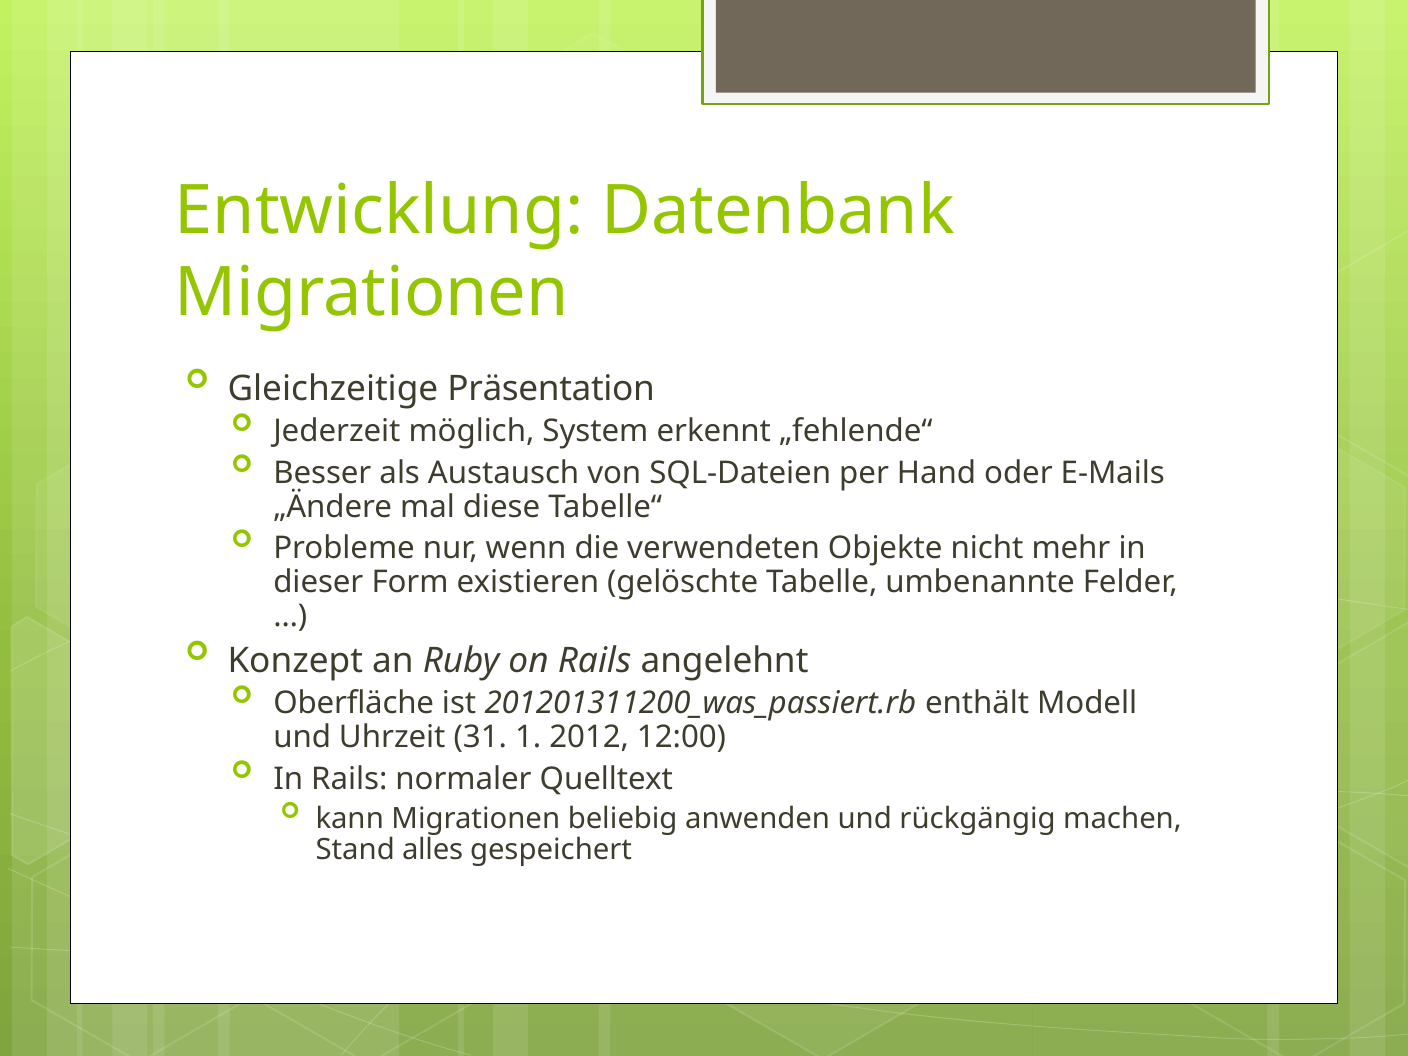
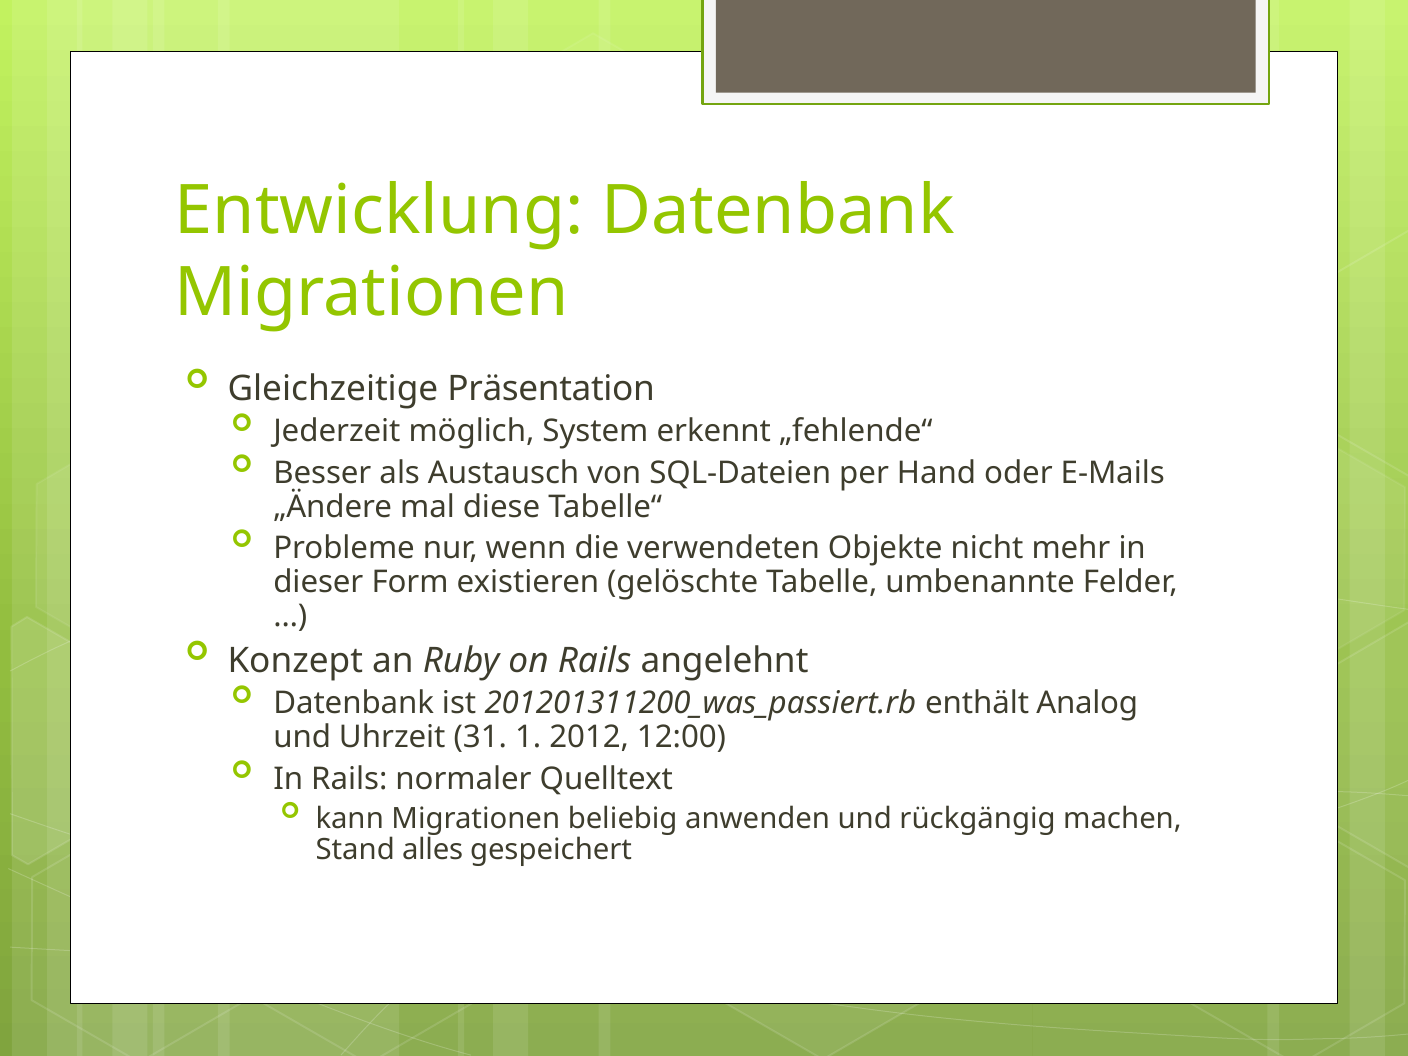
Oberfläche: Oberfläche -> Datenbank (354, 704)
Modell: Modell -> Analog (1087, 704)
